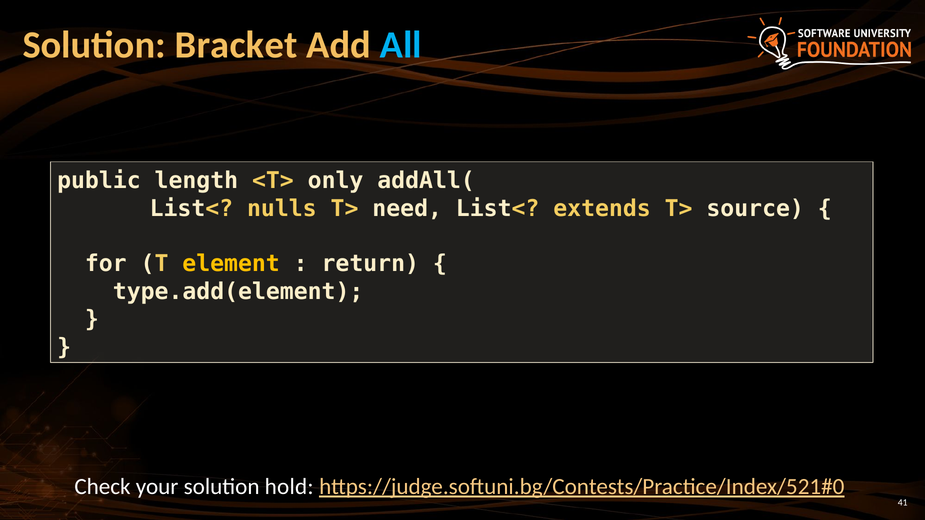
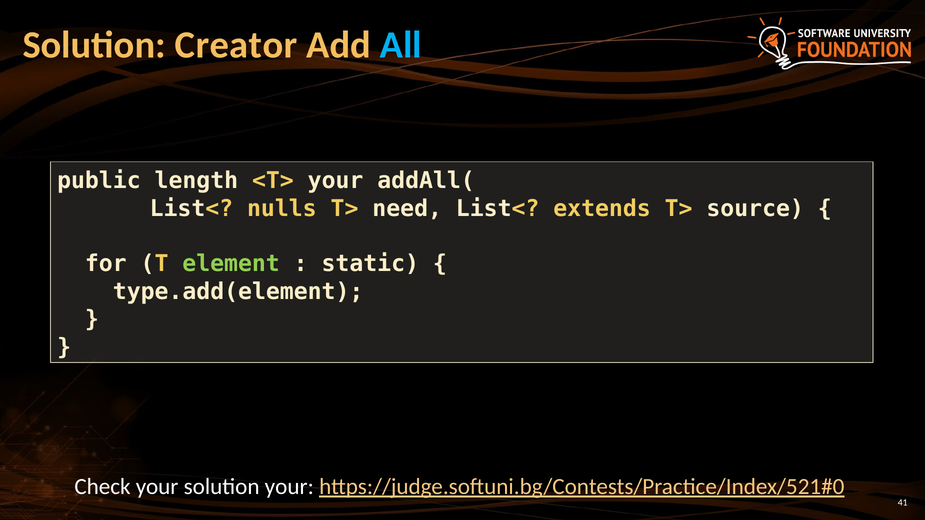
Bracket: Bracket -> Creator (236, 45)
<T> only: only -> your (336, 181)
element colour: yellow -> light green (231, 264)
return: return -> static (370, 264)
solution hold: hold -> your (289, 487)
